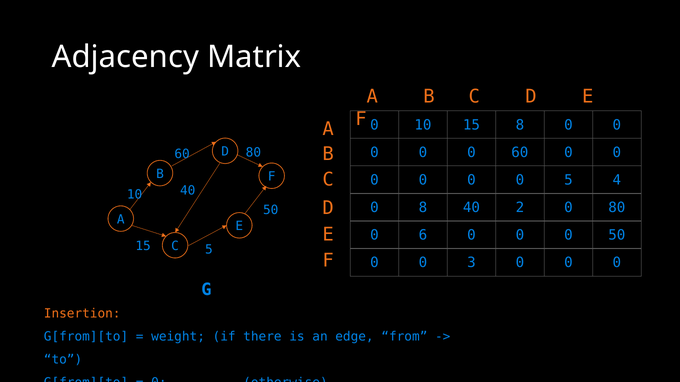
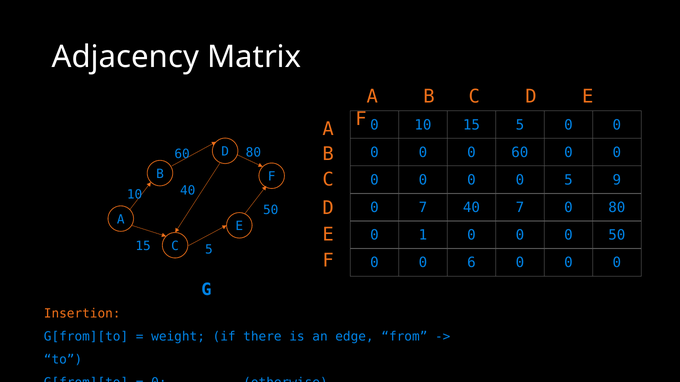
15 8: 8 -> 5 (520, 125)
4: 4 -> 9 (617, 180)
0 8: 8 -> 7 (423, 208)
40 2: 2 -> 7 (520, 208)
6: 6 -> 1 (423, 235)
3: 3 -> 6 (471, 263)
